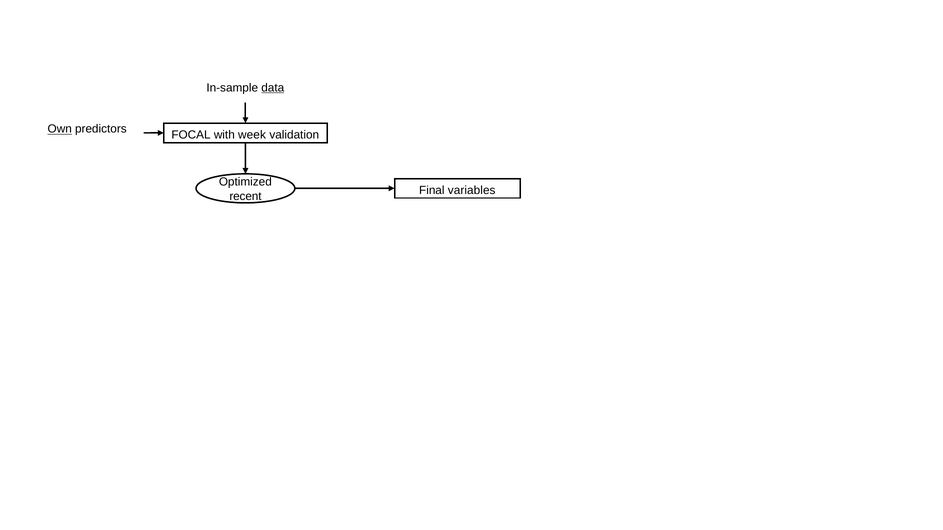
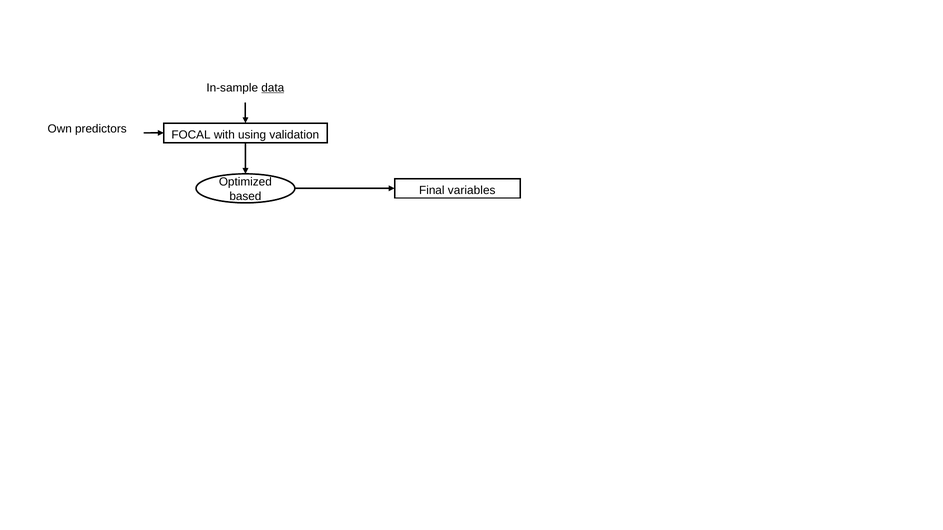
Own underline: present -> none (60, 129)
week: week -> using (252, 135)
recent: recent -> based (245, 196)
